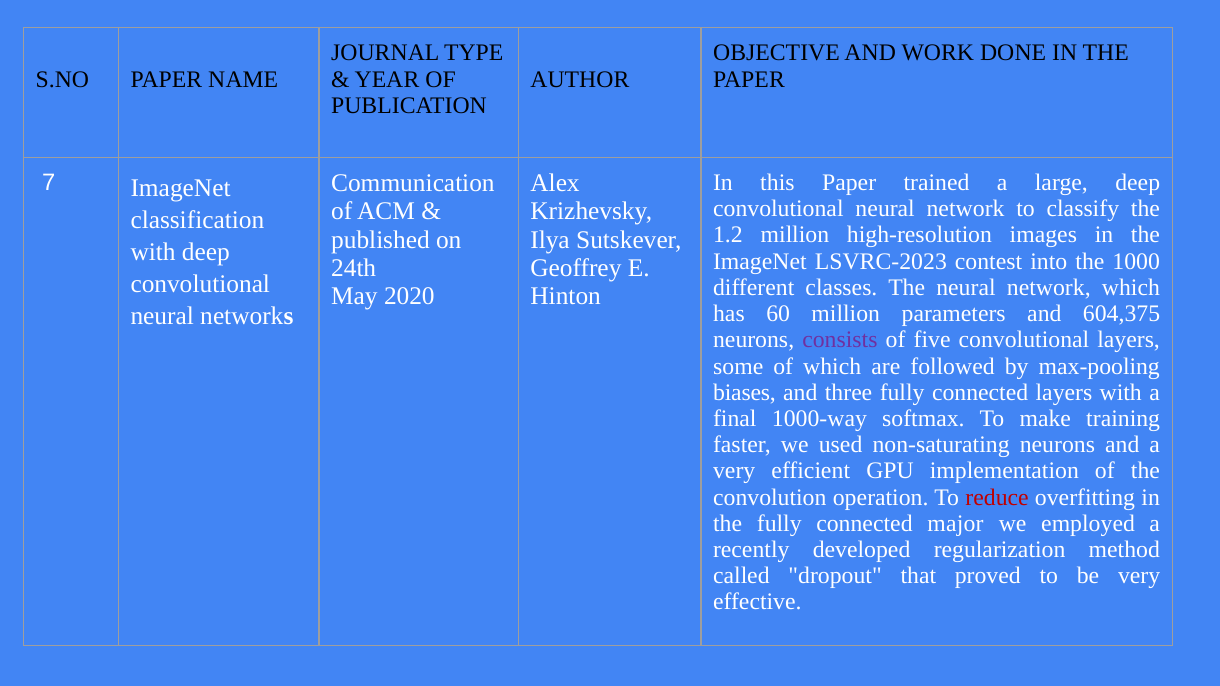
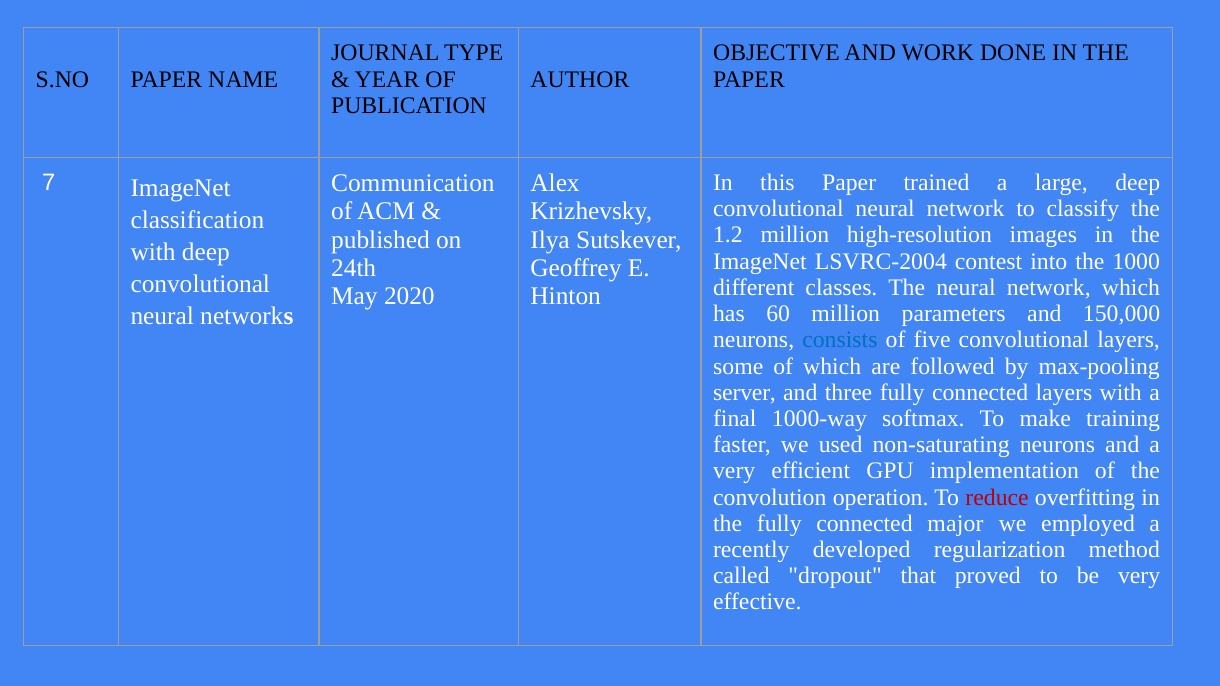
LSVRC-2023: LSVRC-2023 -> LSVRC-2004 (881, 261)
604,375: 604,375 -> 150,000 (1122, 314)
consists colour: purple -> blue (840, 340)
biases: biases -> server (745, 393)
